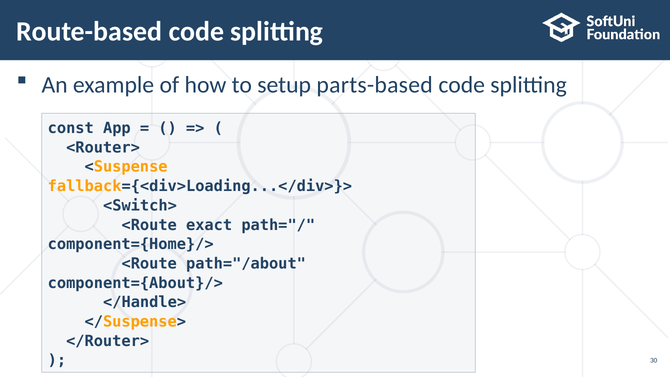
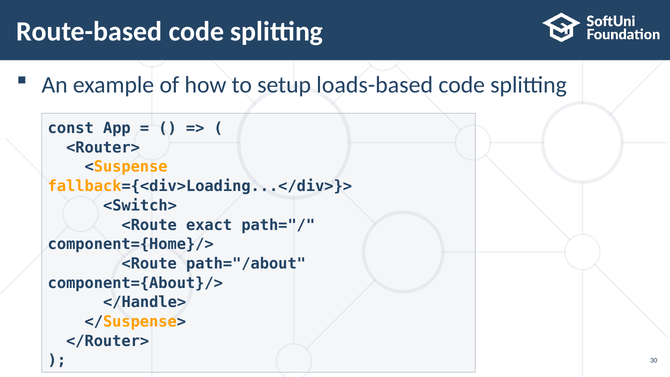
parts-based: parts-based -> loads-based (375, 85)
